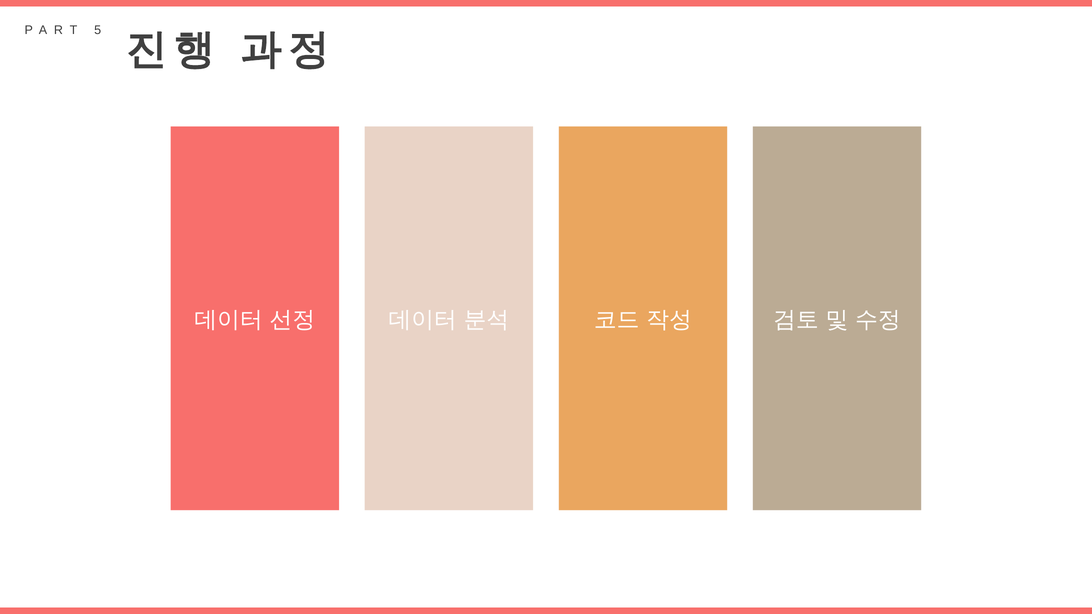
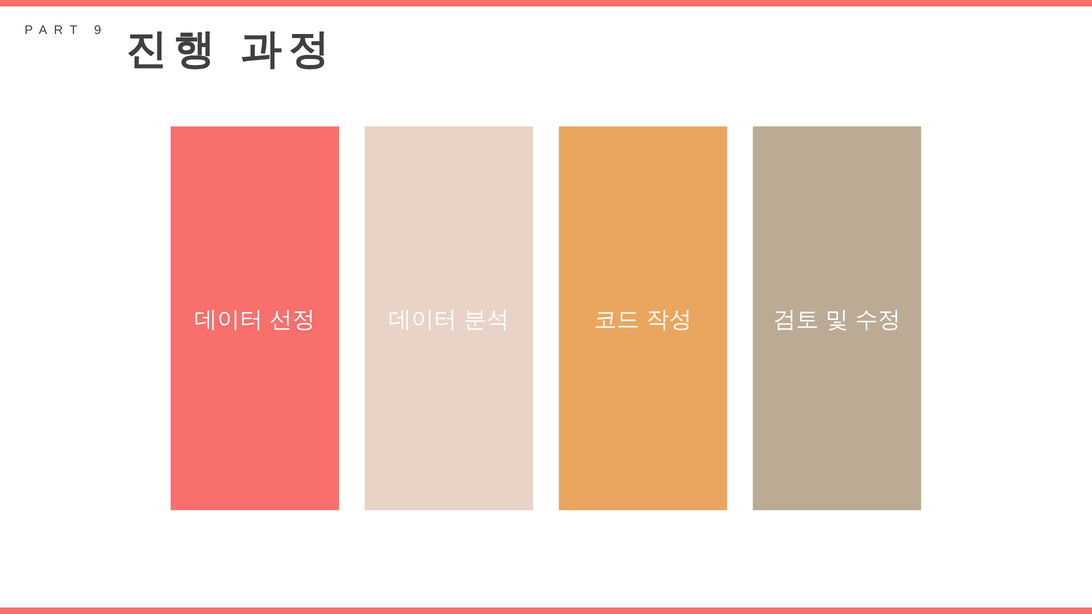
5: 5 -> 9 (98, 30)
